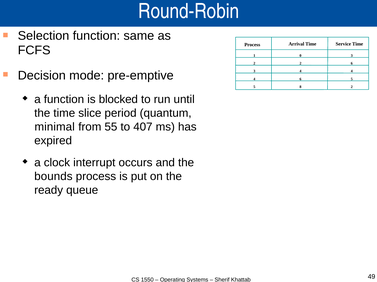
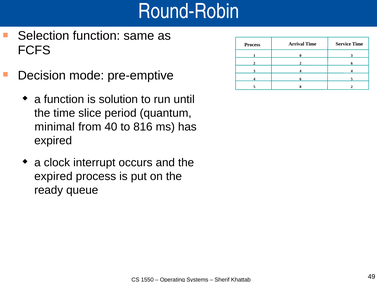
blocked: blocked -> solution (118, 100)
55: 55 -> 40 (111, 127)
407: 407 -> 816 (143, 127)
bounds: bounds -> expired (53, 177)
